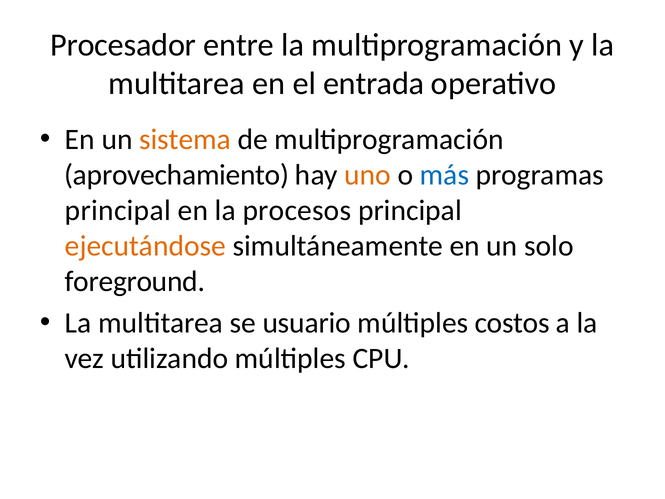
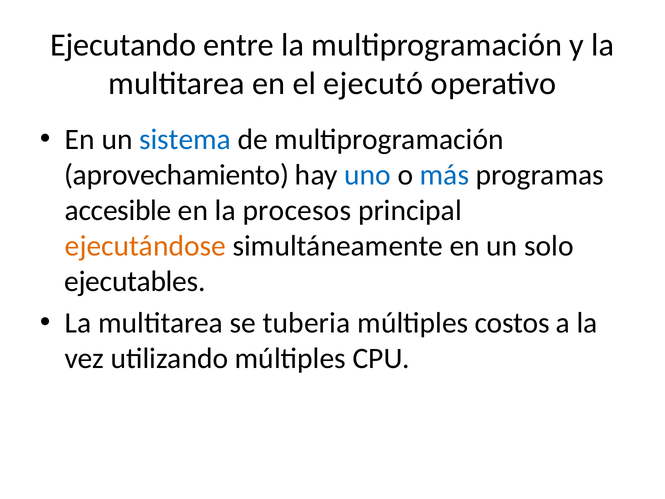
Procesador: Procesador -> Ejecutando (123, 45)
entrada: entrada -> ejecutó (373, 84)
sistema colour: orange -> blue (185, 140)
uno colour: orange -> blue (368, 175)
principal: principal -> accesible (118, 210)
foreground: foreground -> ejecutables (135, 281)
usuario: usuario -> tuberia (307, 323)
